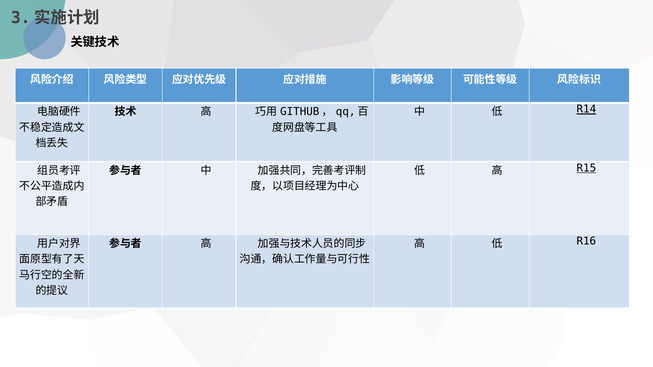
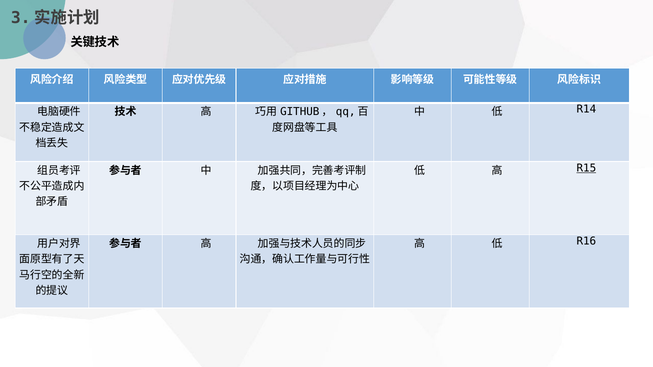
R14 underline: present -> none (586, 109)
